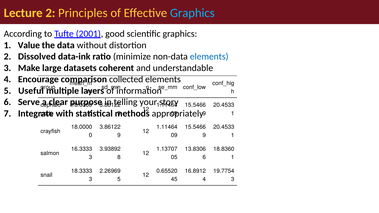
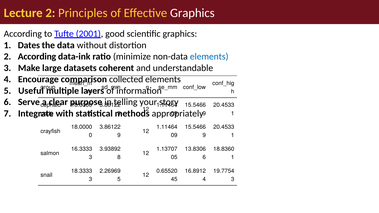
Graphics colour: light blue -> white (192, 13)
Value: Value -> Dates (29, 45)
2 Dissolved: Dissolved -> According (37, 57)
